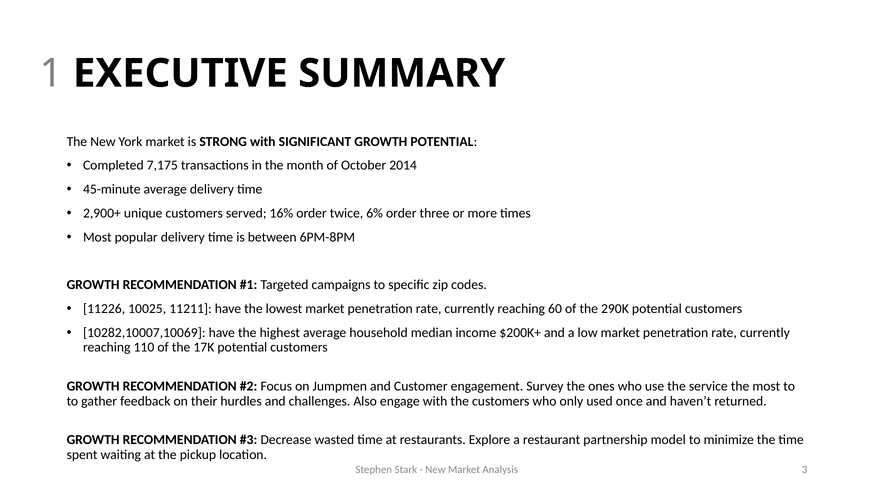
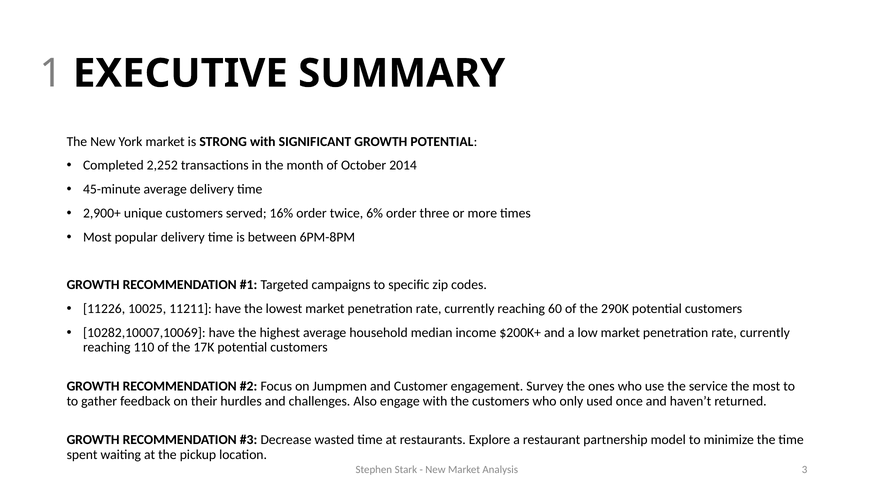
7,175: 7,175 -> 2,252 (162, 165)
